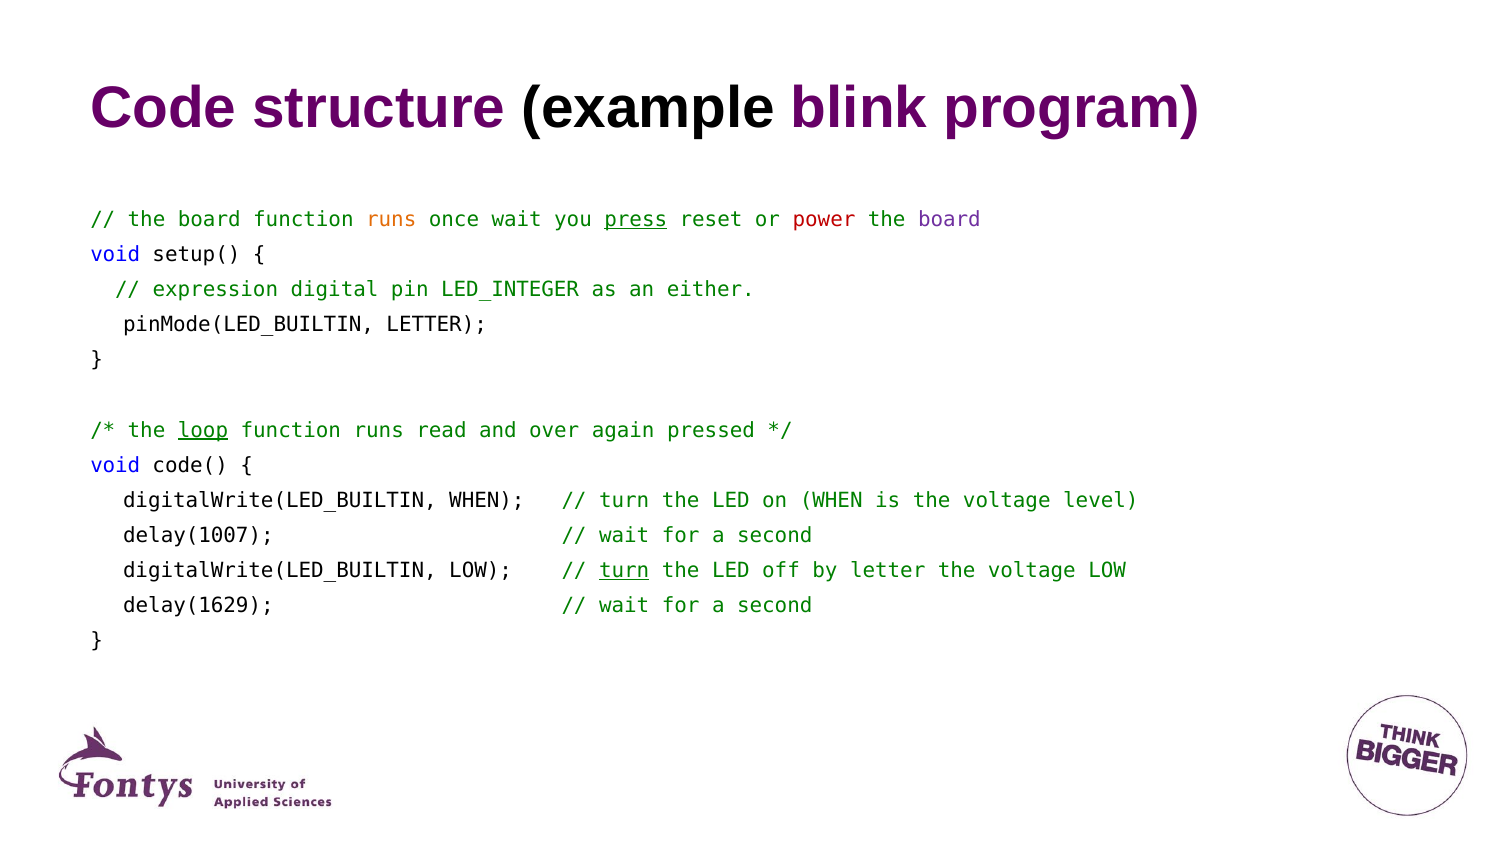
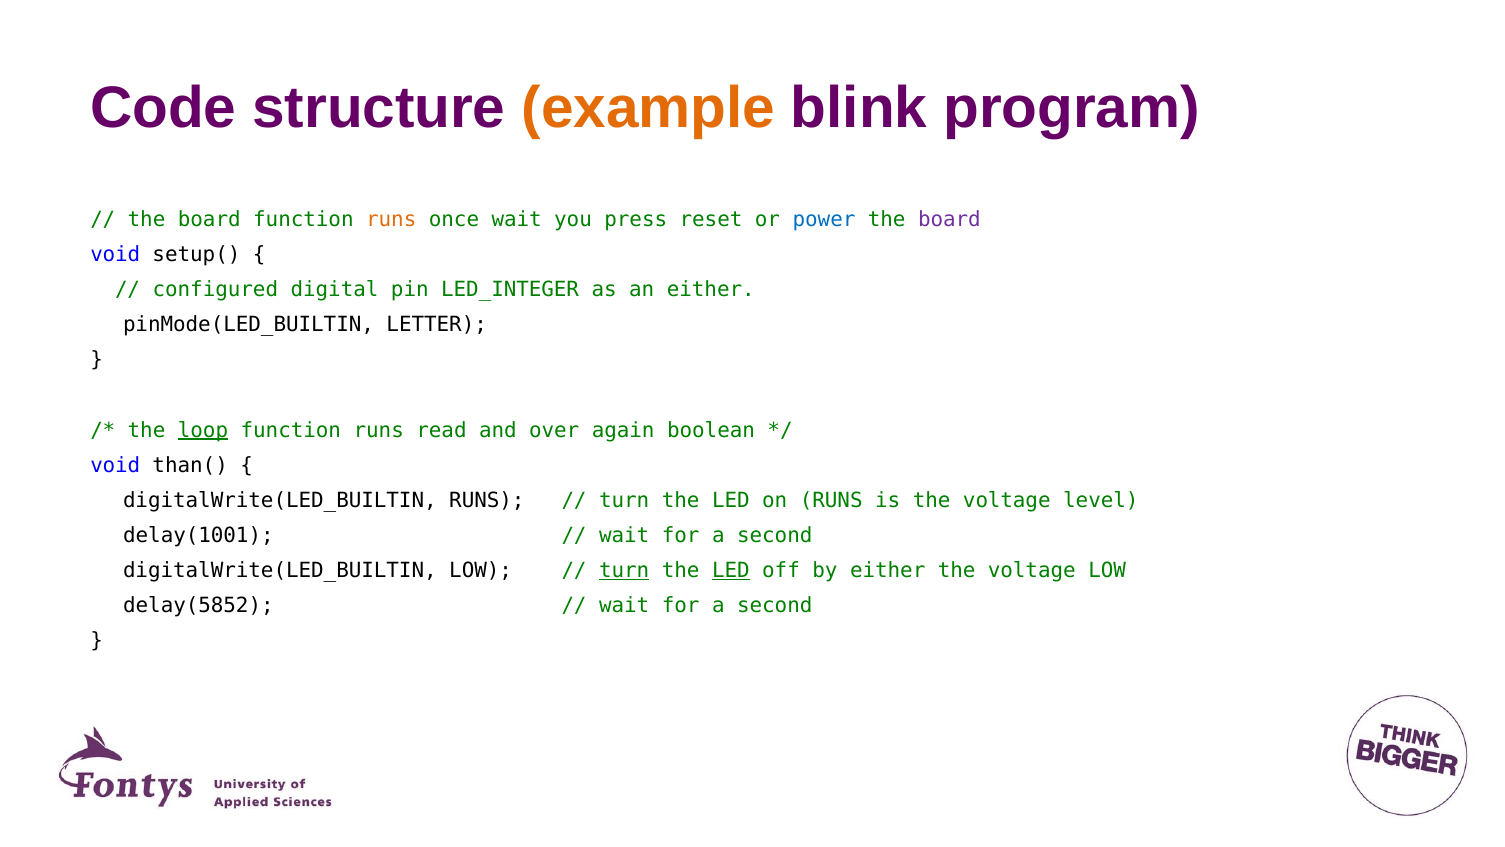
example colour: black -> orange (648, 109)
press underline: present -> none (636, 219)
power colour: red -> blue (824, 219)
expression: expression -> configured (215, 289)
pressed: pressed -> boolean (711, 430)
code(: code( -> than( (190, 465)
digitalWrite(LED_BUILTIN WHEN: WHEN -> RUNS (487, 500)
on WHEN: WHEN -> RUNS (831, 500)
delay(1007: delay(1007 -> delay(1001 (198, 535)
LED underline: none -> present (731, 570)
by letter: letter -> either (888, 570)
delay(1629: delay(1629 -> delay(5852 (198, 606)
